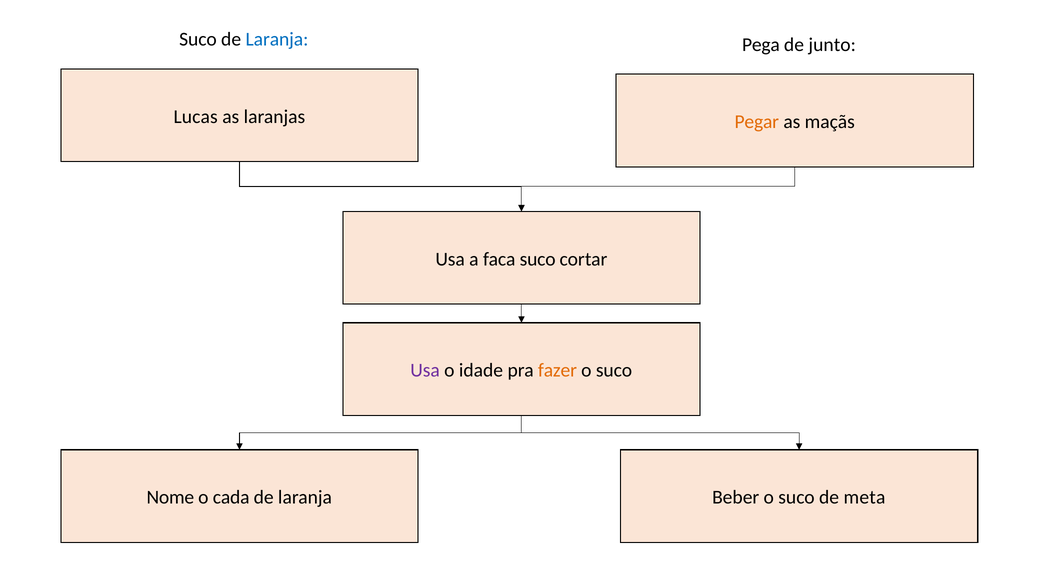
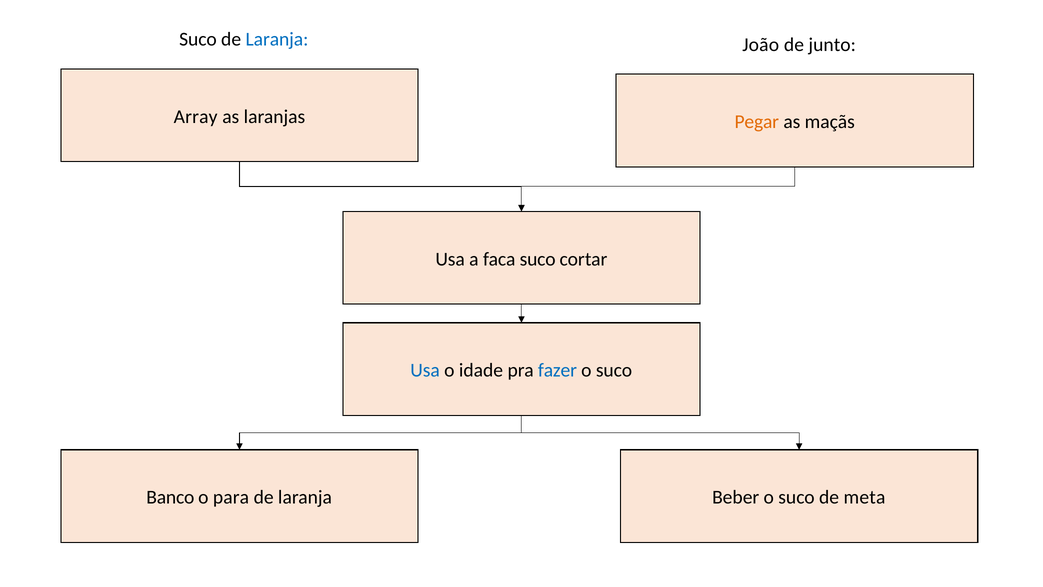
Pega: Pega -> João (761, 45)
Lucas: Lucas -> Array (196, 117)
Usa colour: purple -> blue (425, 370)
fazer colour: orange -> blue (557, 370)
Nome: Nome -> Banco (170, 497)
cada: cada -> para (231, 497)
